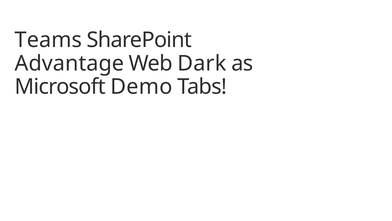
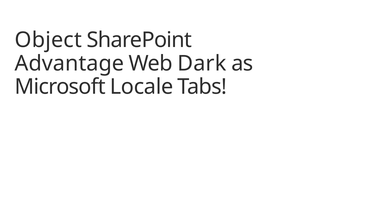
Teams: Teams -> Object (48, 40)
Demo: Demo -> Locale (142, 87)
